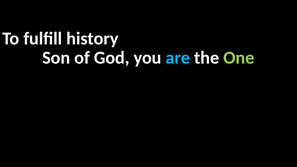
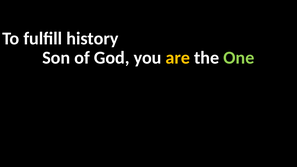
are colour: light blue -> yellow (178, 58)
